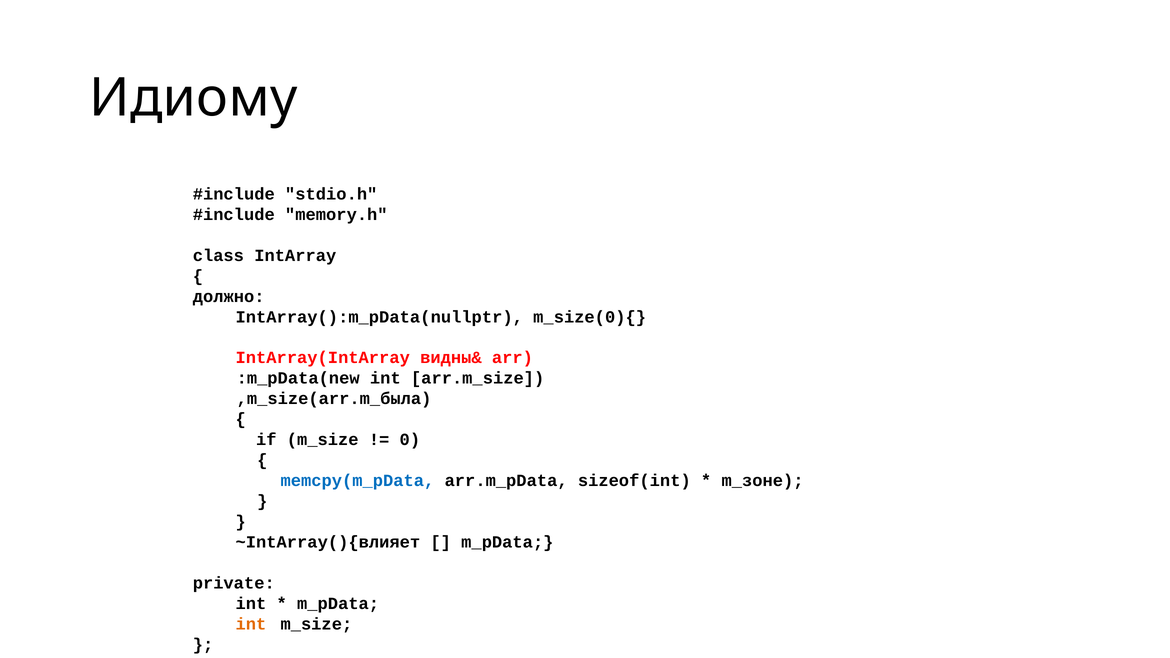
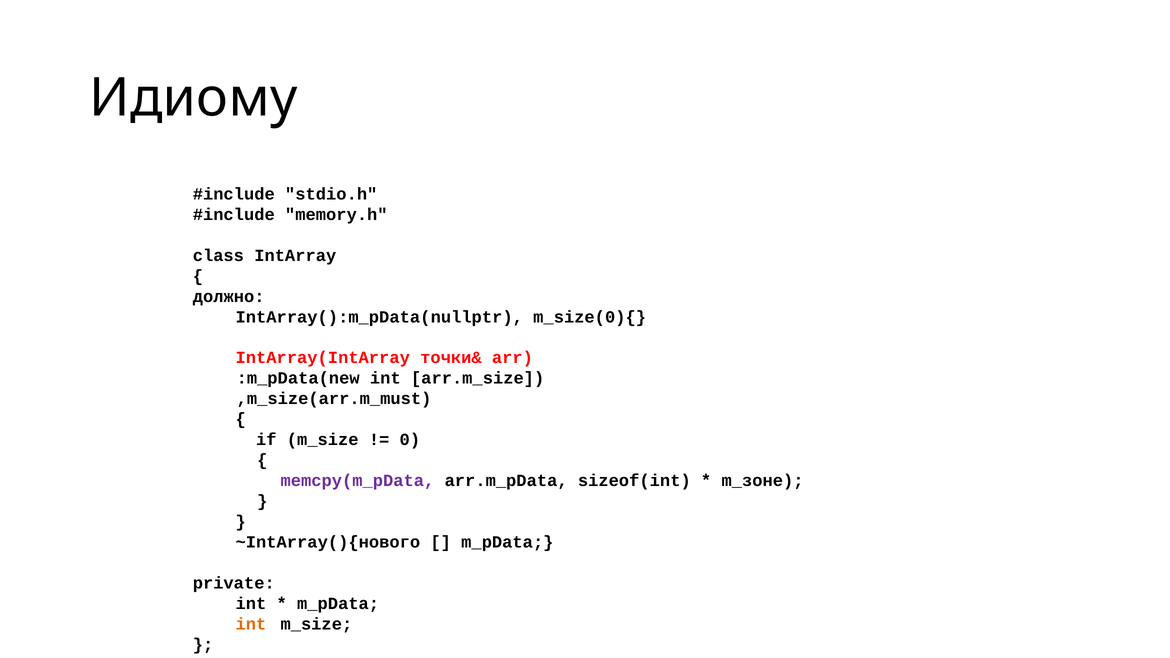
видны&: видны& -> точки& (451, 358)
,m_size(arr.m_была: ,m_size(arr.m_была -> ,m_size(arr.m_must (334, 399)
memcpy(m_pData colour: blue -> purple (357, 481)
~IntArray(){влияет: ~IntArray(){влияет -> ~IntArray(){нового (328, 542)
